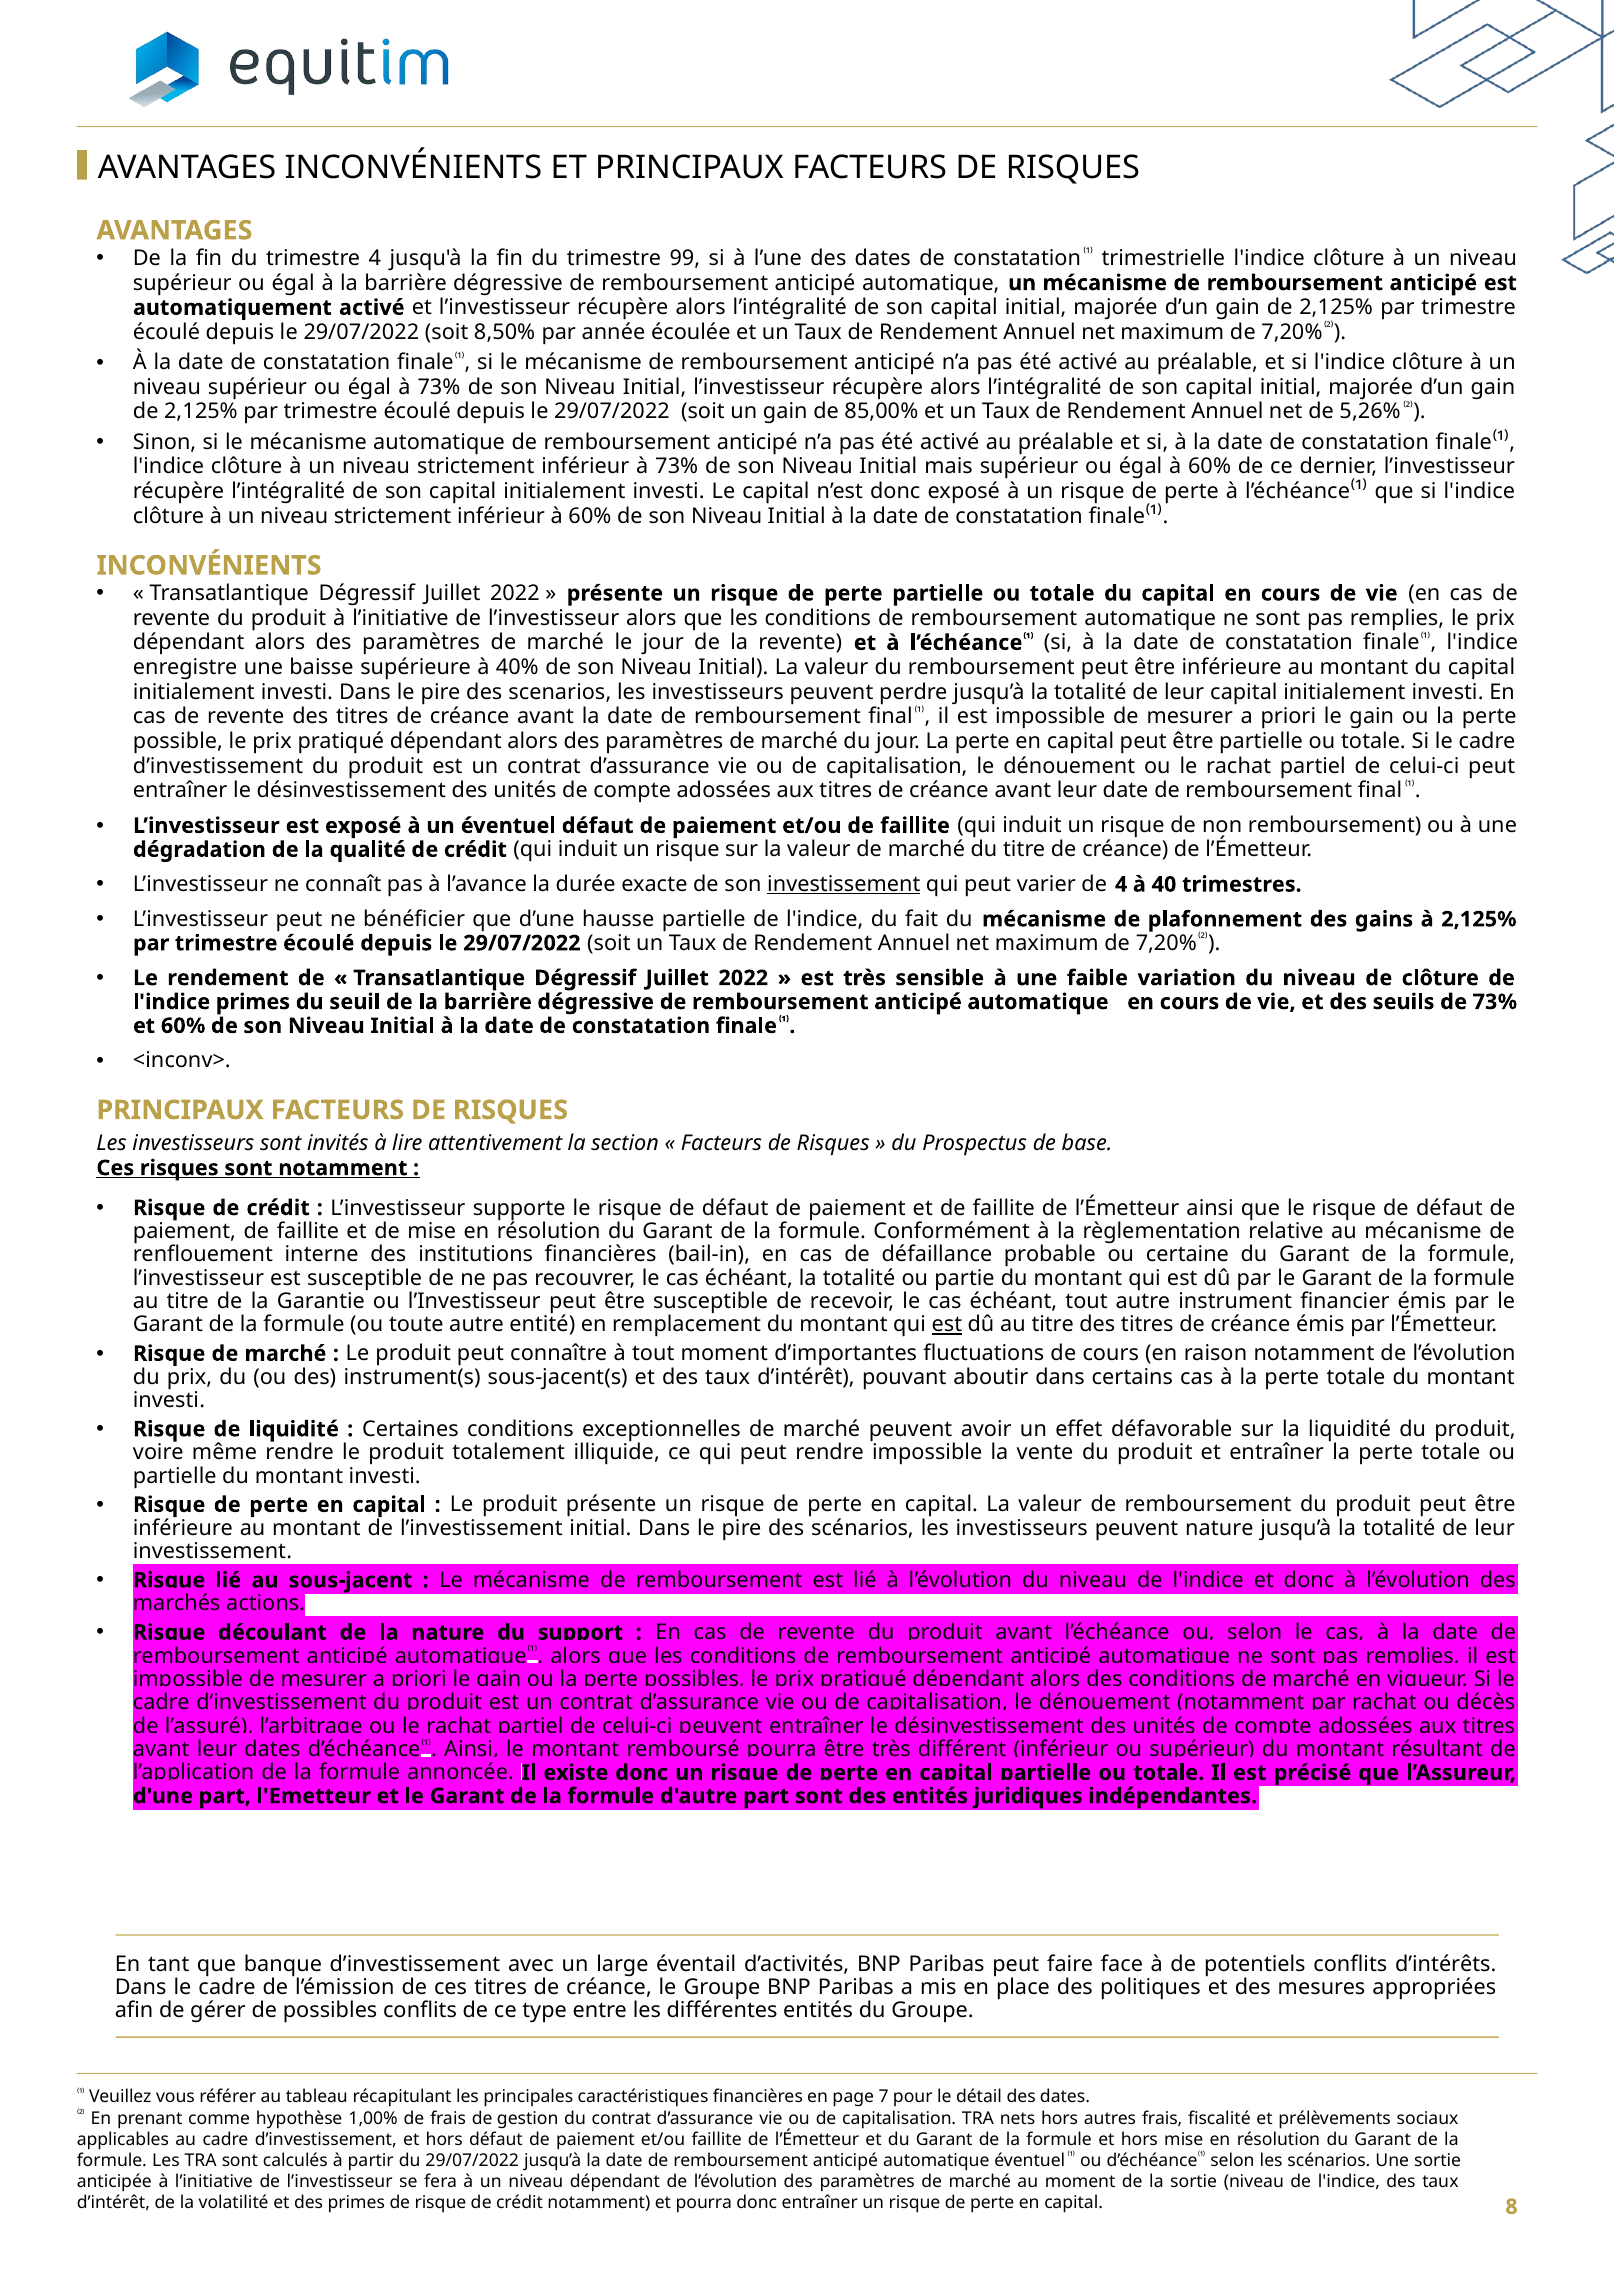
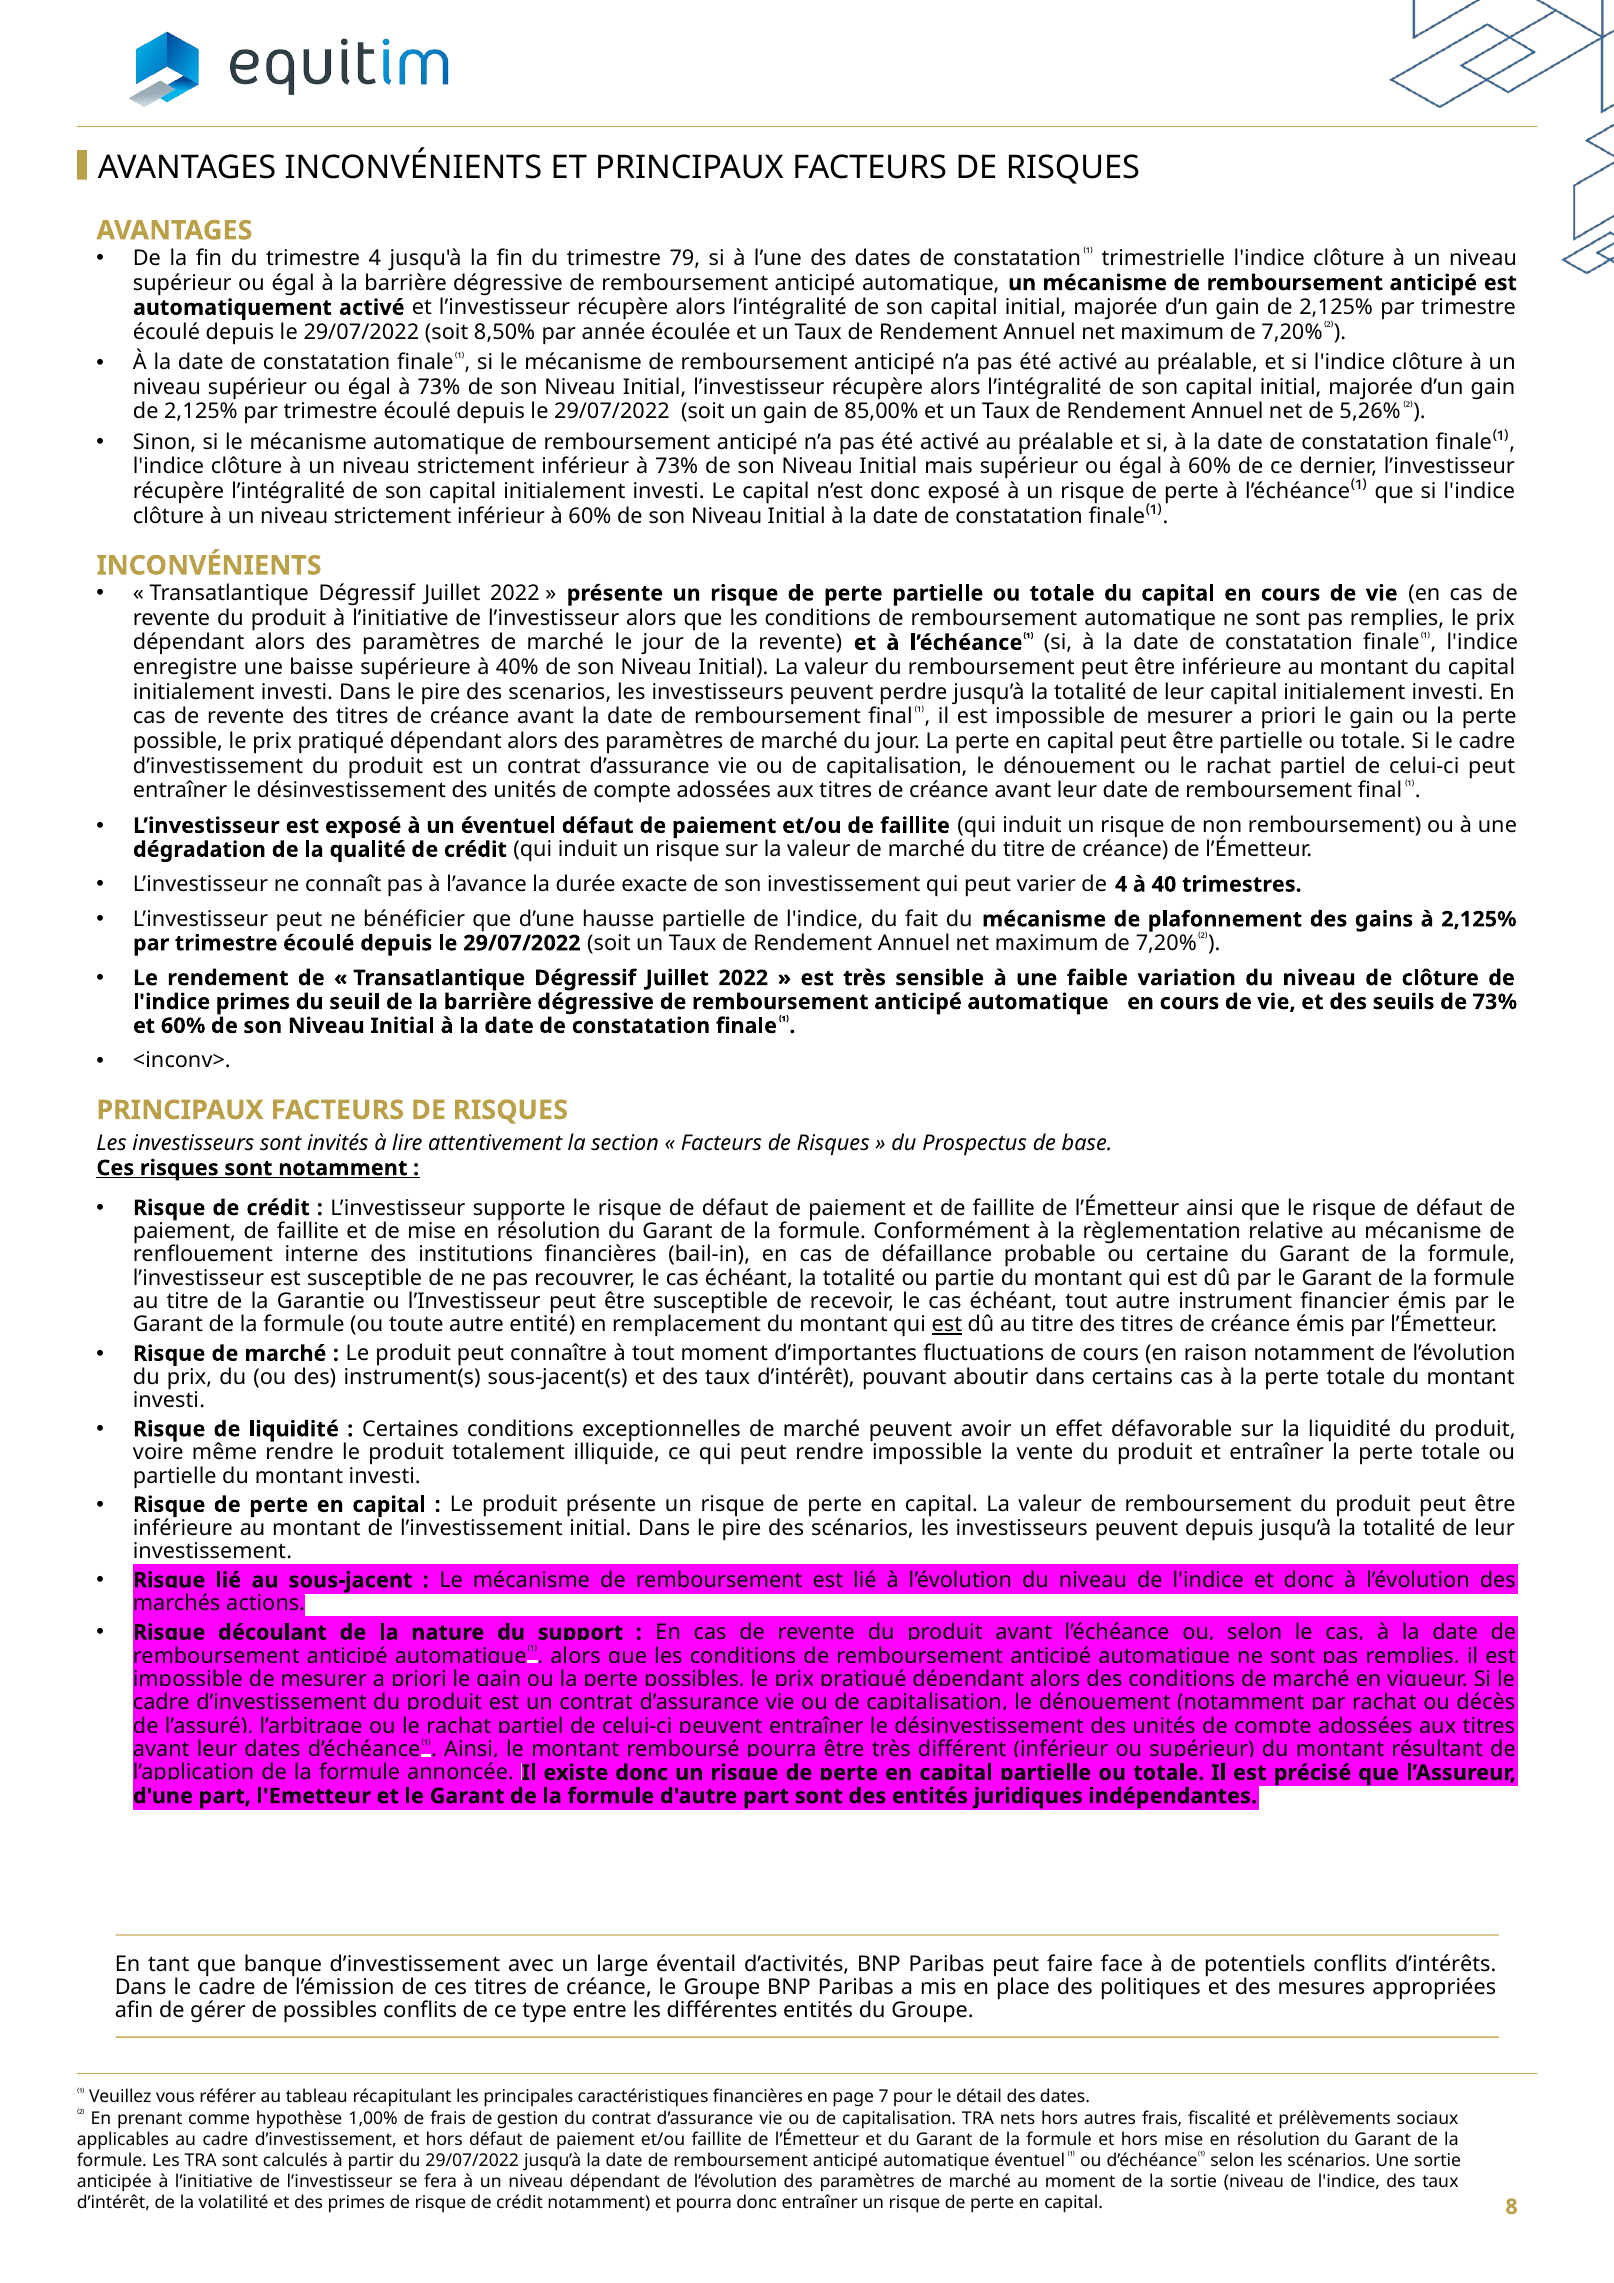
99: 99 -> 79 (685, 258)
investissement underline: present -> none (844, 884)
peuvent nature: nature -> depuis (1219, 1528)
